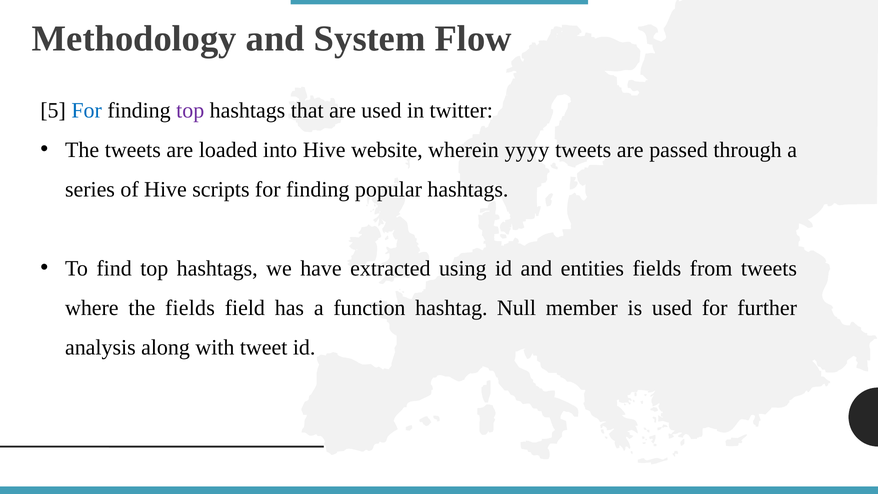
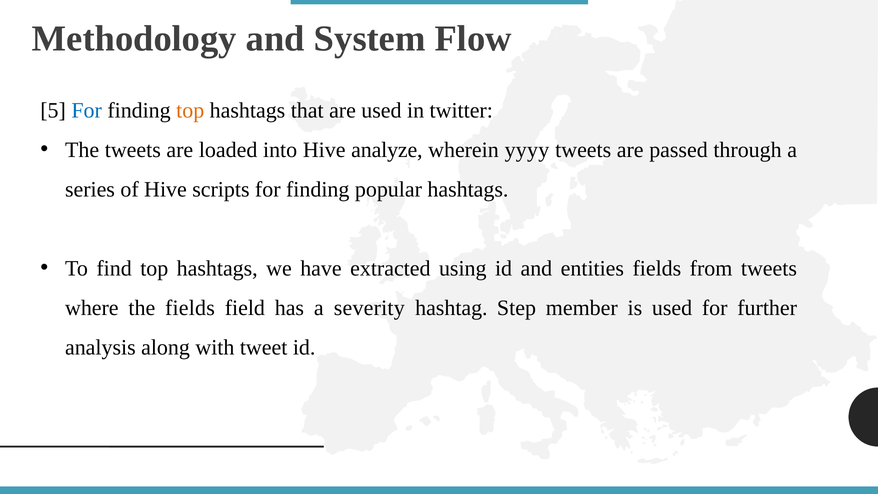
top colour: purple -> orange (190, 110)
website: website -> analyze (387, 150)
function: function -> severity (369, 308)
Null: Null -> Step (517, 308)
